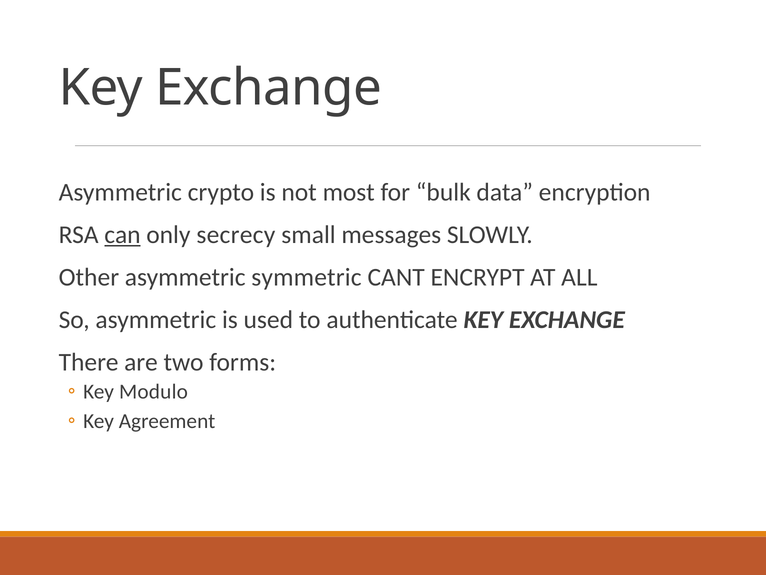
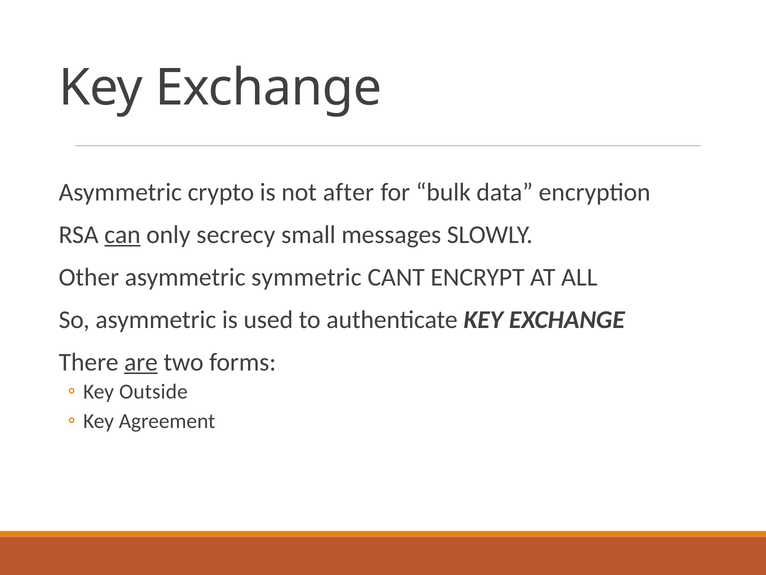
most: most -> after (349, 192)
are underline: none -> present (141, 362)
Modulo: Modulo -> Outside (153, 391)
